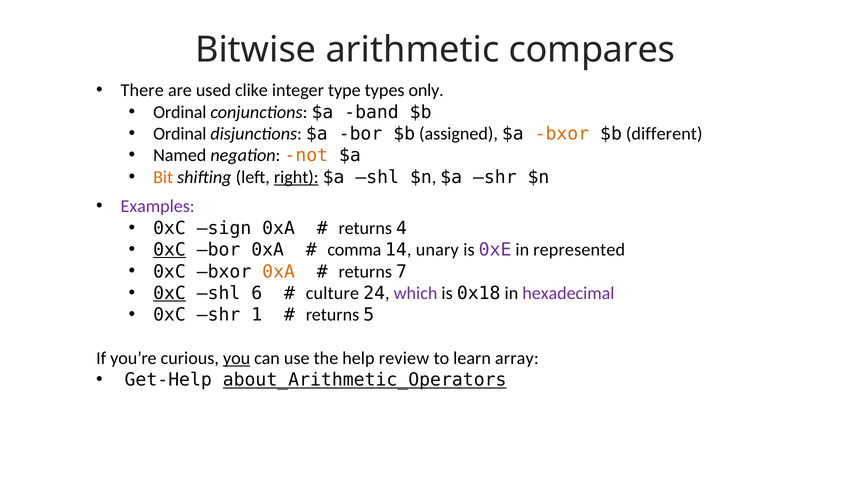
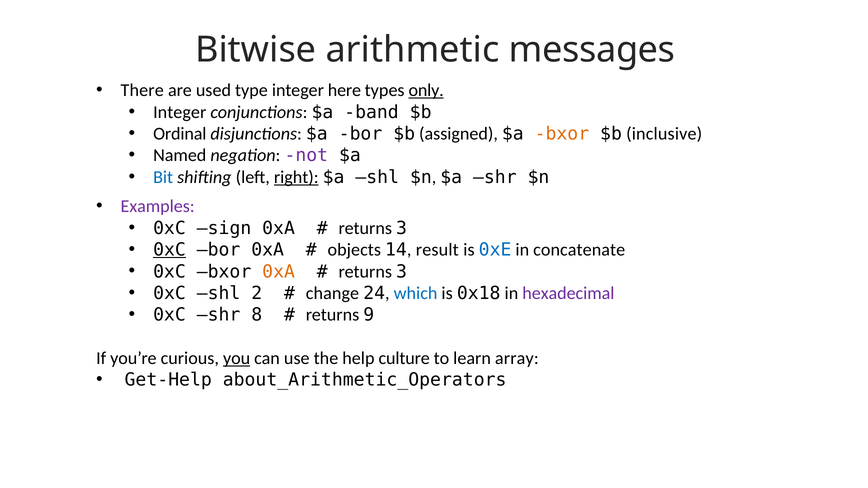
compares: compares -> messages (592, 50)
clike: clike -> type (251, 90)
type: type -> here (344, 90)
only underline: none -> present (426, 90)
Ordinal: Ordinal -> Integer (180, 112)
different: different -> inclusive (664, 134)
not colour: orange -> purple (306, 156)
Bit colour: orange -> blue (163, 177)
4: 4 -> 3 (402, 228)
comma: comma -> objects (354, 250)
unary: unary -> result (437, 250)
0xE colour: purple -> blue (495, 250)
represented: represented -> concatenate (579, 250)
7: 7 -> 3 (402, 272)
0xC underline: present -> none (169, 293)
6: 6 -> 2 (257, 293)
culture: culture -> change (332, 293)
which colour: purple -> blue (416, 293)
1: 1 -> 8 (257, 315)
5: 5 -> 9 (369, 315)
review: review -> culture (404, 359)
about_Arithmetic_Operators underline: present -> none (365, 380)
